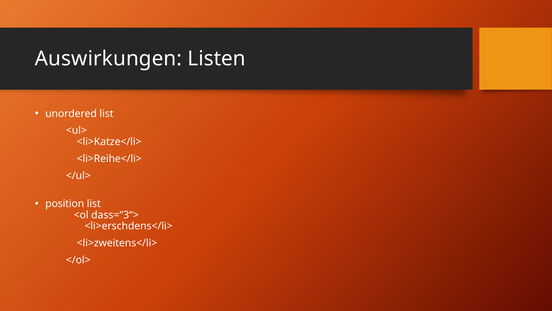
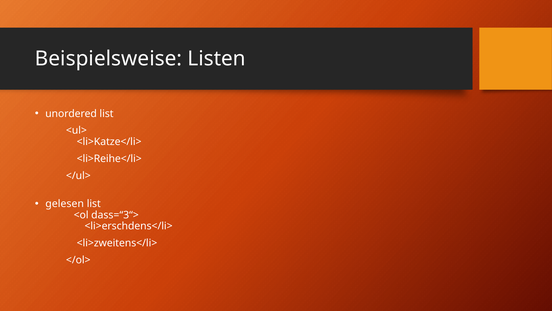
Auswirkungen: Auswirkungen -> Beispielsweise (109, 58)
position: position -> gelesen (65, 203)
